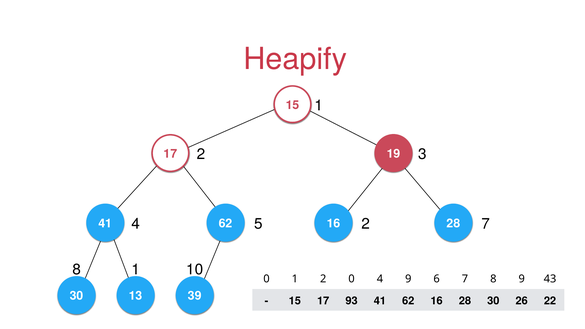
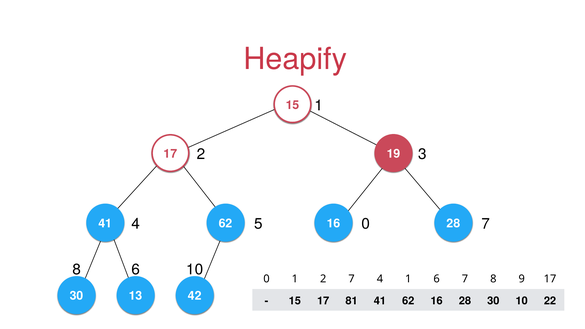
5 2: 2 -> 0 (366, 224)
8 1: 1 -> 6 (136, 269)
2 0: 0 -> 7 (352, 279)
4 9: 9 -> 1 (408, 279)
9 43: 43 -> 17 (550, 279)
39: 39 -> 42 (195, 296)
93: 93 -> 81 (352, 301)
30 26: 26 -> 10 (522, 301)
